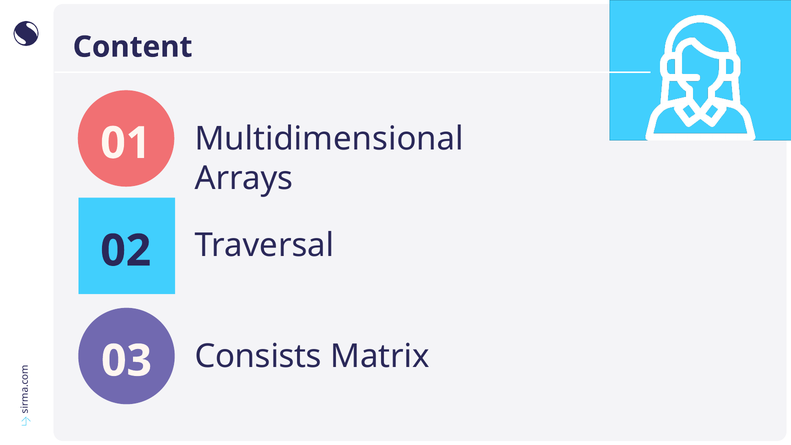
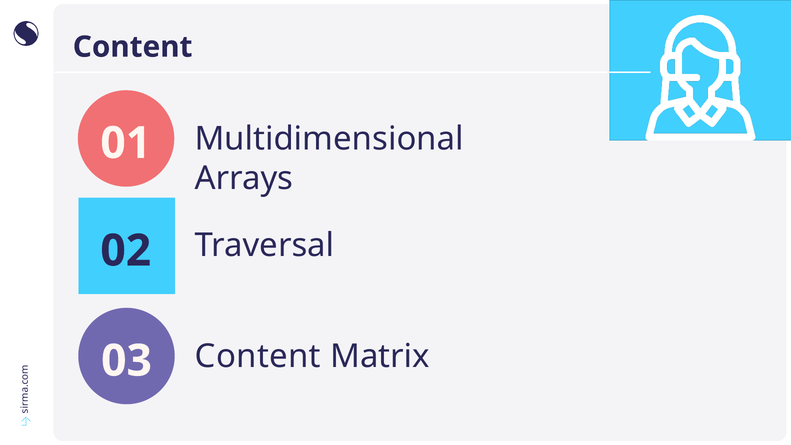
03 Consists: Consists -> Content (258, 357)
